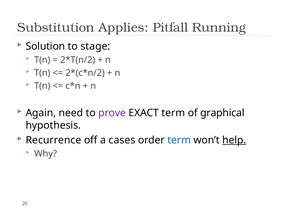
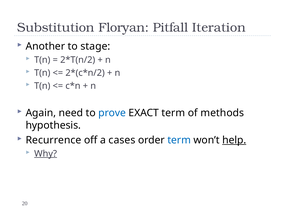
Applies: Applies -> Floryan (124, 27)
Running: Running -> Iteration (219, 27)
Solution: Solution -> Another (45, 46)
prove colour: purple -> blue (112, 113)
graphical: graphical -> methods (222, 113)
Why underline: none -> present (46, 153)
